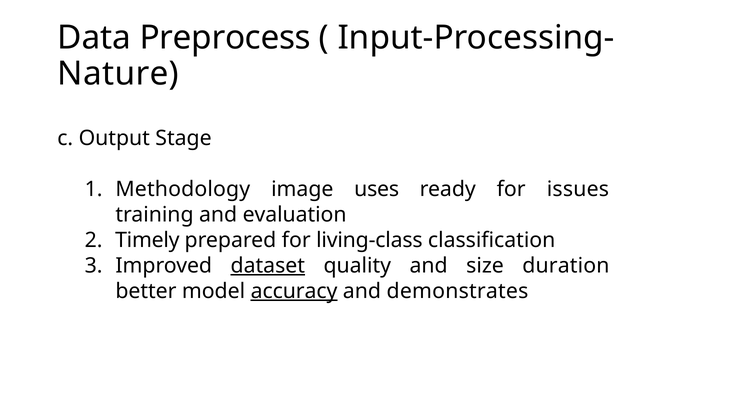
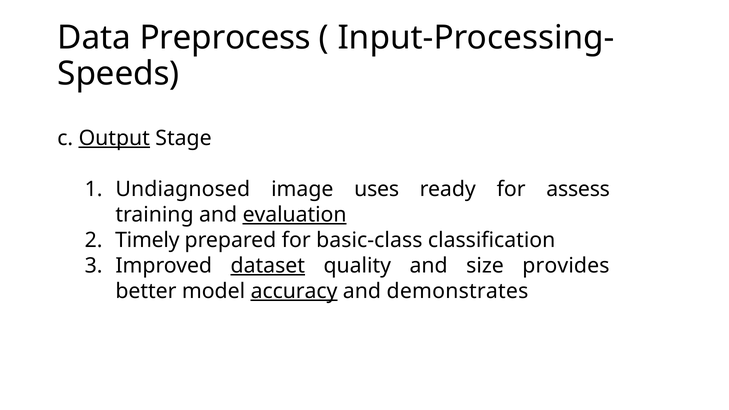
Nature: Nature -> Speeds (118, 74)
Output underline: none -> present (114, 138)
Methodology: Methodology -> Undiagnosed (183, 189)
issues: issues -> assess (578, 189)
evaluation underline: none -> present (295, 215)
living-class: living-class -> basic-class (369, 240)
duration: duration -> provides (566, 266)
